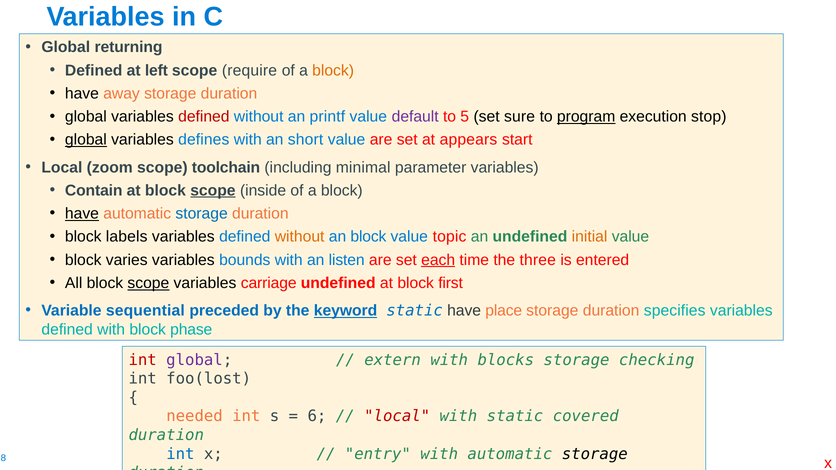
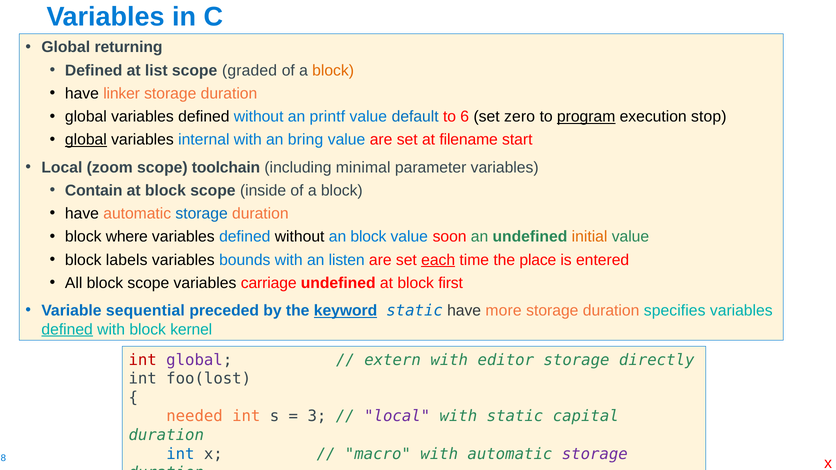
left: left -> list (156, 70)
require: require -> graded (250, 70)
away: away -> linker (122, 94)
defined colour: red -> black (204, 117)
default colour: purple -> blue (415, 117)
5: 5 -> 6 (465, 117)
sure: sure -> zero (520, 117)
defines: defines -> internal (204, 140)
short: short -> bring (306, 140)
appears: appears -> filename (469, 140)
scope underline: present -> none (213, 191)
have underline: present -> none (82, 214)
labels: labels -> where (127, 237)
without colour: orange -> black (300, 237)
topic: topic -> soon (450, 237)
varies: varies -> labels (127, 260)
three: three -> place (538, 260)
scope underline: present -> none (148, 283)
place: place -> more (504, 311)
defined underline: none -> present (67, 330)
phase: phase -> kernel (191, 330)
blocks: blocks -> editor (506, 360)
checking: checking -> directly (657, 360)
6: 6 -> 3 (317, 416)
local colour: red -> purple (397, 416)
covered: covered -> capital (586, 416)
entry: entry -> macro (378, 454)
storage colour: black -> purple (595, 454)
